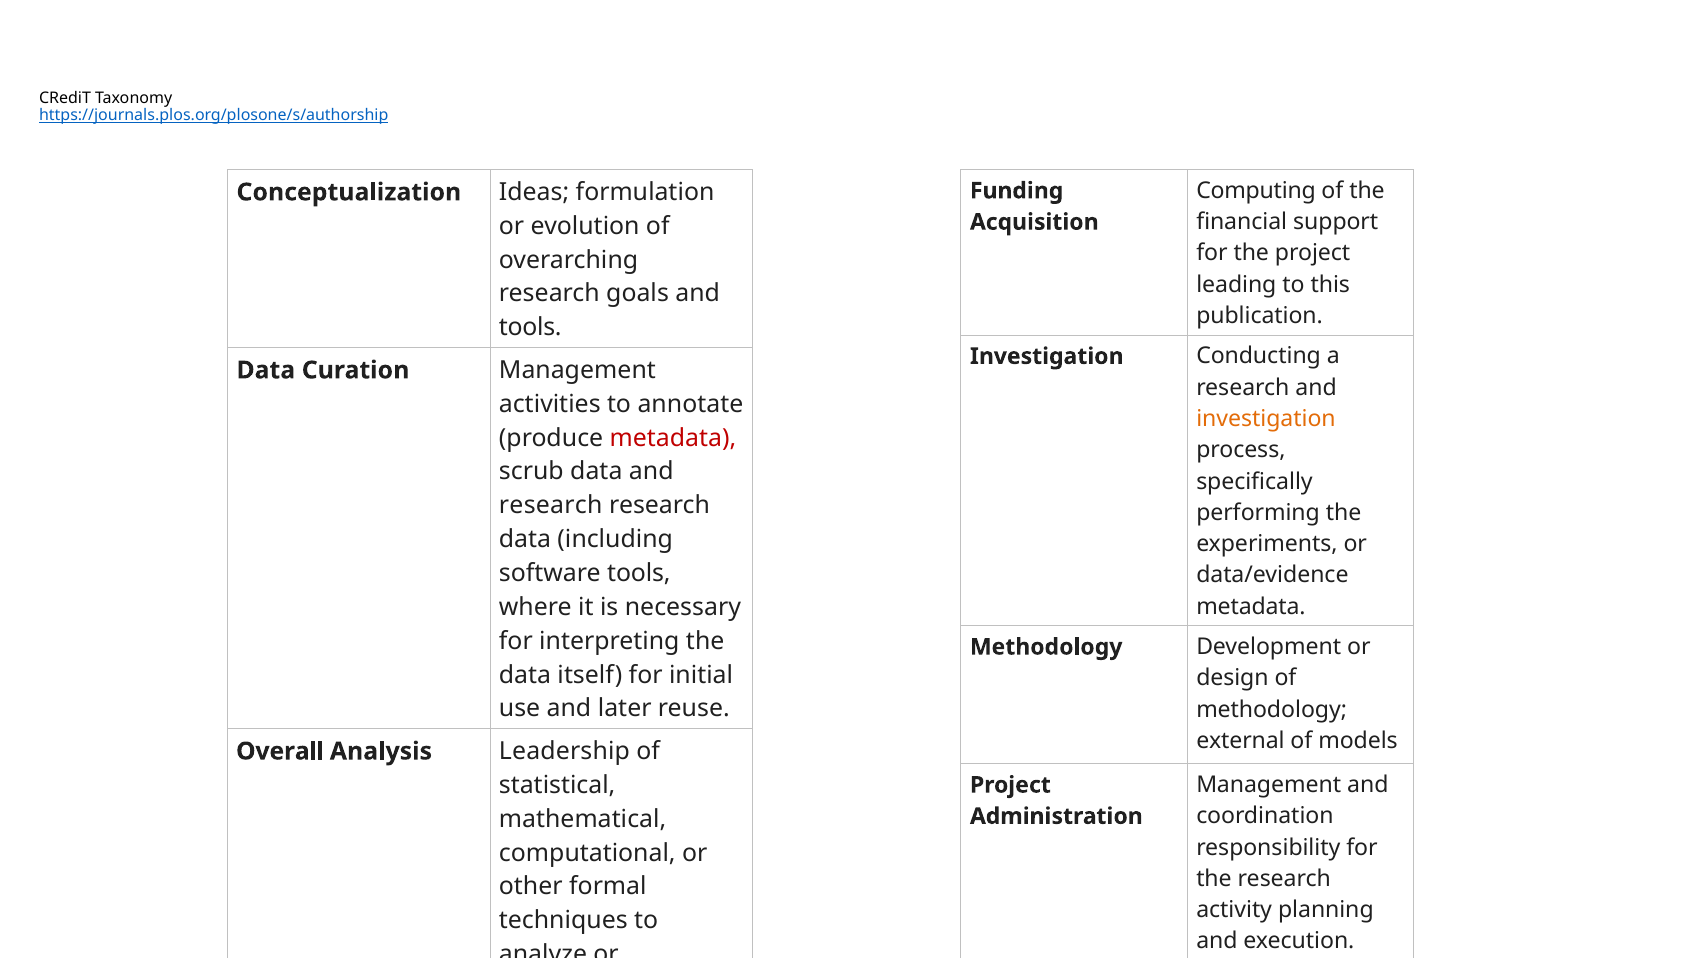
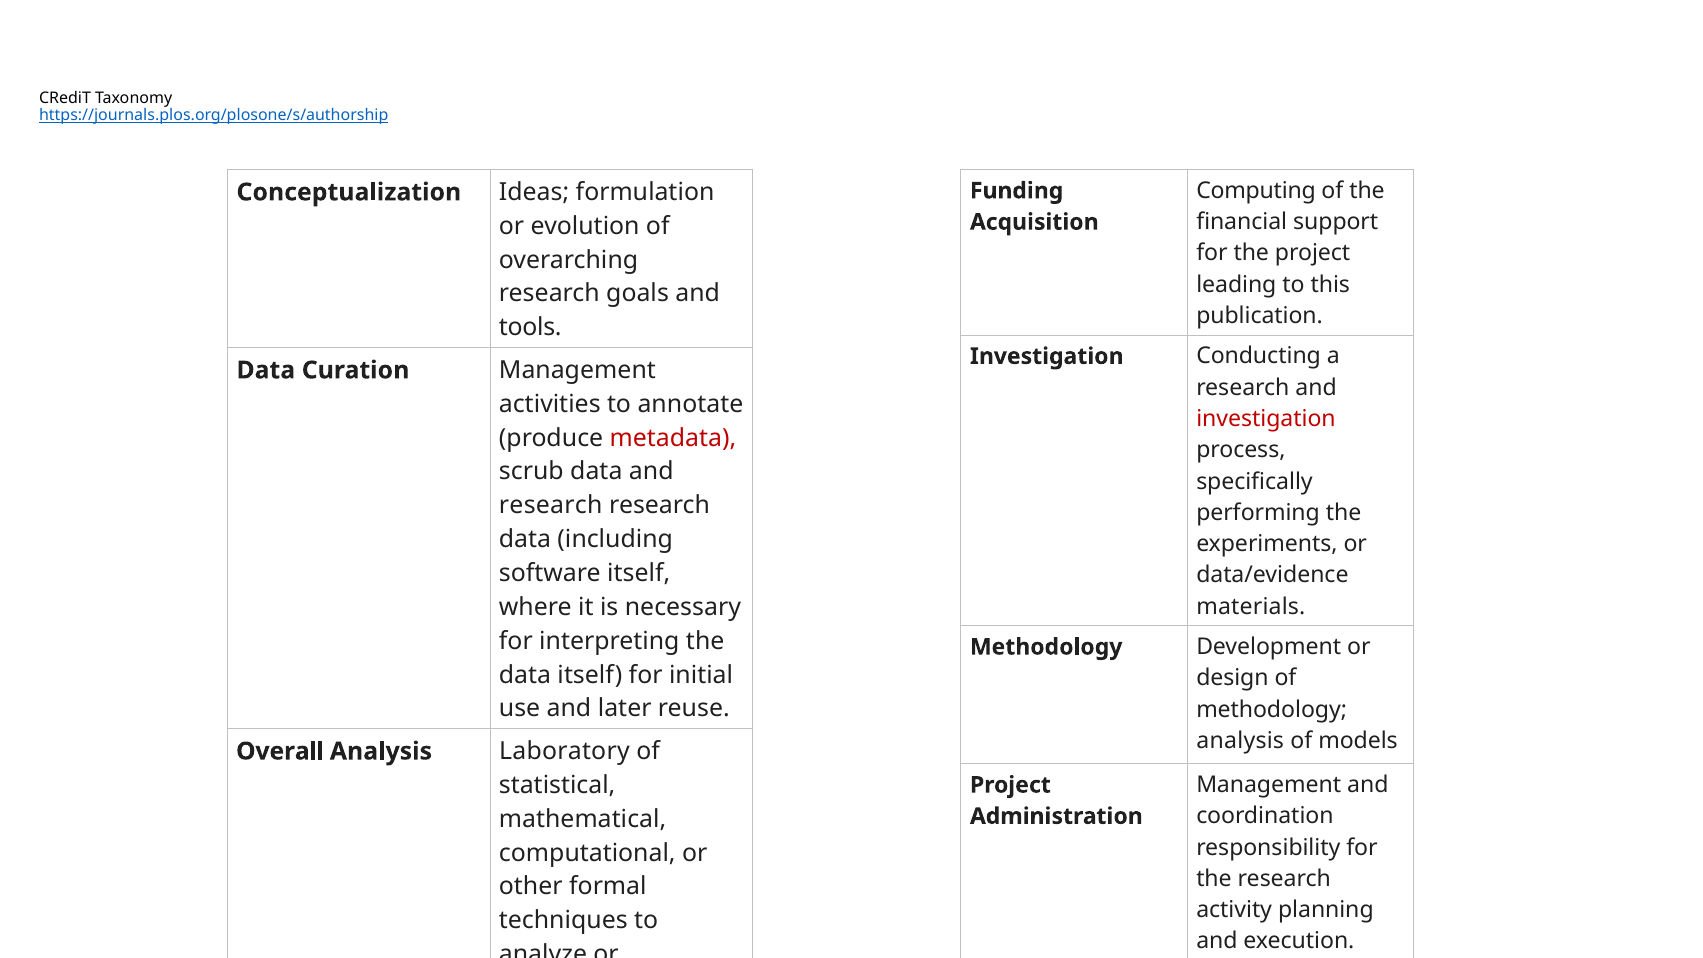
investigation colour: orange -> red (1266, 419)
software tools: tools -> itself (639, 573)
metadata: metadata -> materials (1251, 607)
external: external -> analysis (1240, 741)
Leadership: Leadership -> Laboratory (564, 751)
